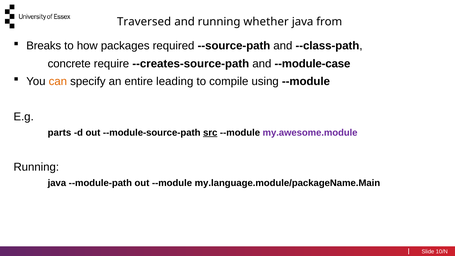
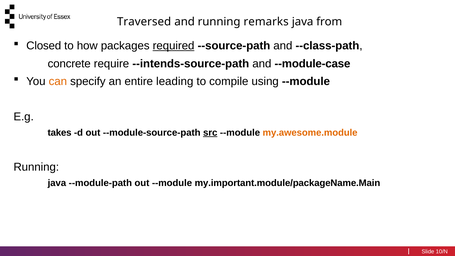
whether: whether -> remarks (266, 22)
Breaks: Breaks -> Closed (44, 46)
required underline: none -> present (174, 46)
--creates-source-path: --creates-source-path -> --intends-source-path (191, 64)
parts: parts -> takes (60, 133)
my.awesome.module colour: purple -> orange (310, 133)
my.language.module/packageName.Main: my.language.module/packageName.Main -> my.important.module/packageName.Main (287, 183)
